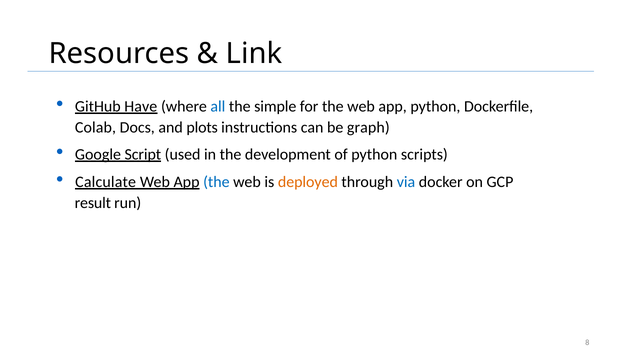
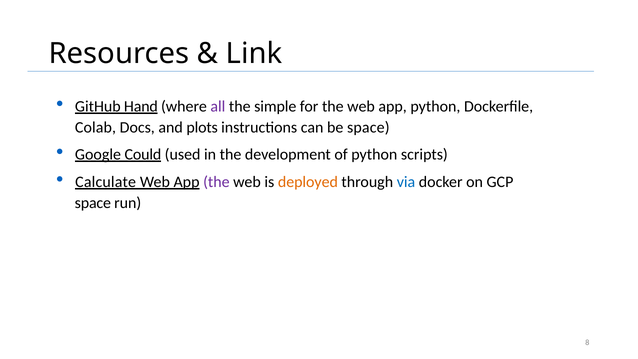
Have: Have -> Hand (141, 106)
all colour: blue -> purple (218, 106)
be graph: graph -> space (368, 127)
Script: Script -> Could (143, 154)
the colour: blue -> purple (216, 182)
result: result -> space (93, 203)
